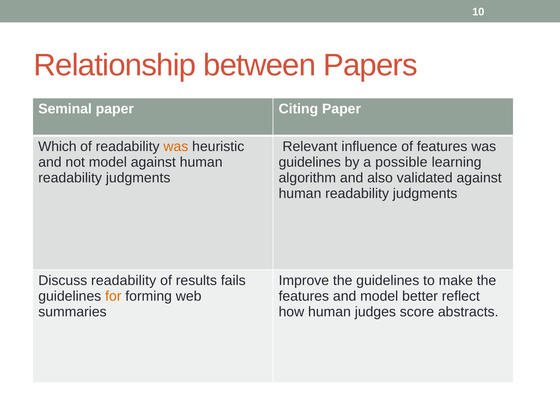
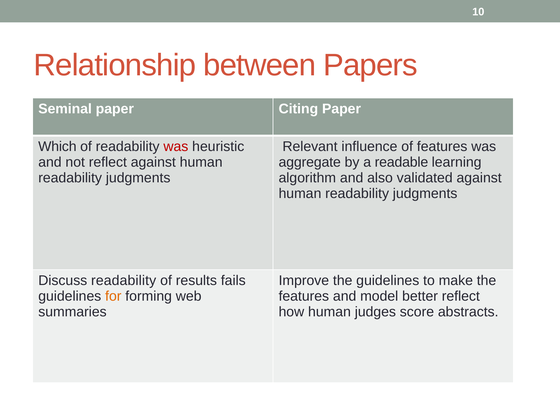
was colour: orange -> red (176, 146)
not model: model -> reflect (108, 162)
guidelines: guidelines -> aggregate (310, 162)
possible: possible -> readable (401, 162)
